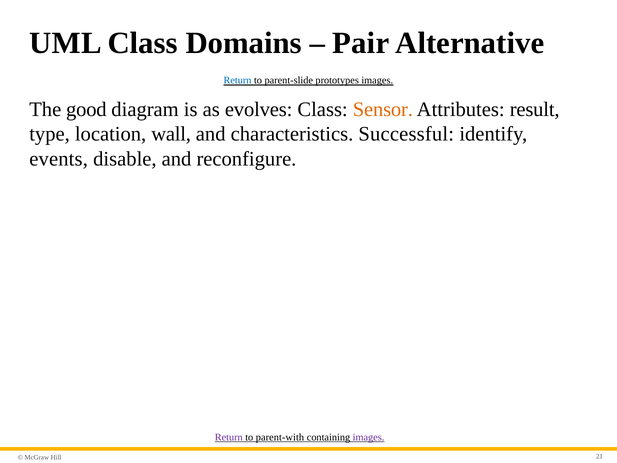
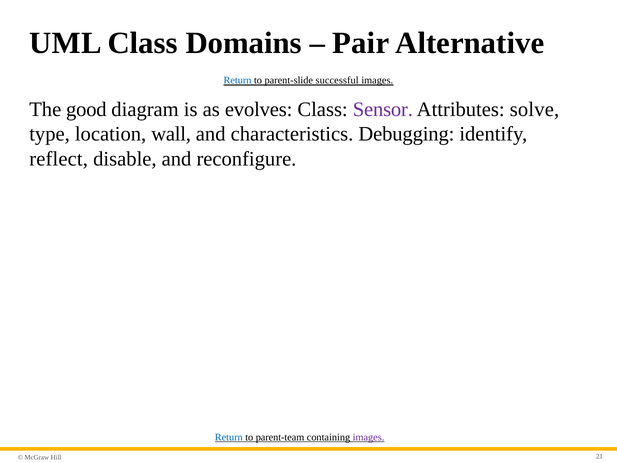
prototypes: prototypes -> successful (337, 80)
Sensor colour: orange -> purple (383, 109)
result: result -> solve (534, 109)
Successful: Successful -> Debugging (406, 134)
events: events -> reflect (59, 159)
Return colour: purple -> blue (229, 437)
parent-with: parent-with -> parent-team (280, 437)
